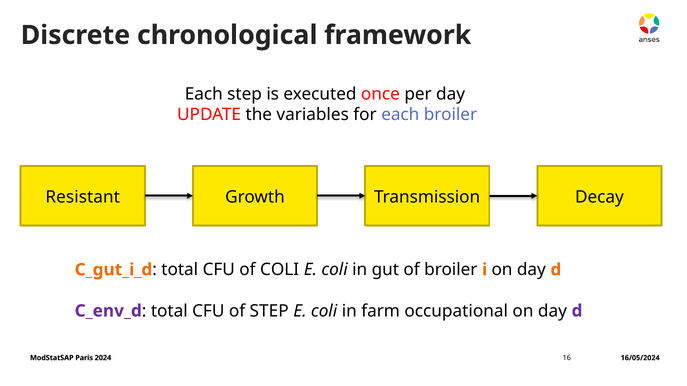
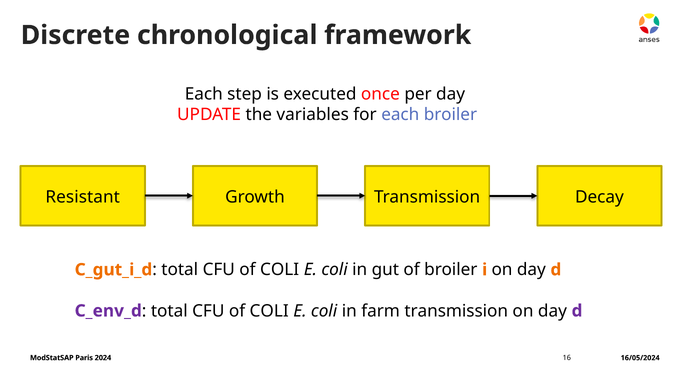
STEP: STEP -> COLI (269, 311)
farm occupational: occupational -> transmission (456, 311)
